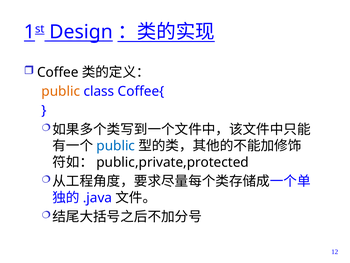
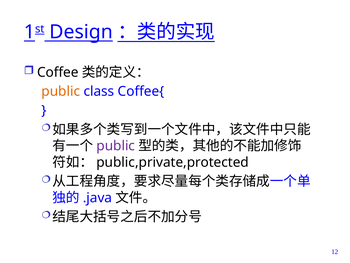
public colour: blue -> purple (116, 146)
